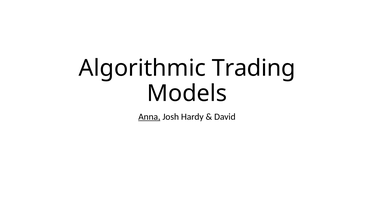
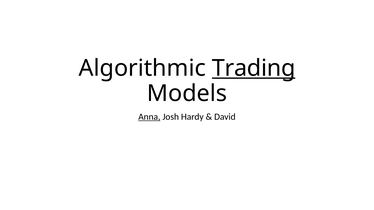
Trading underline: none -> present (254, 68)
